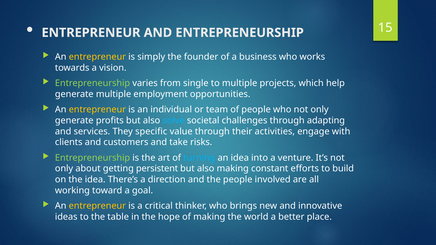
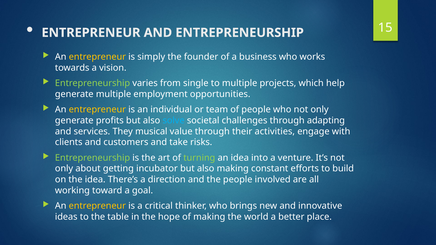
specific: specific -> musical (151, 131)
turning colour: light blue -> light green (199, 158)
persistent: persistent -> incubator (157, 169)
